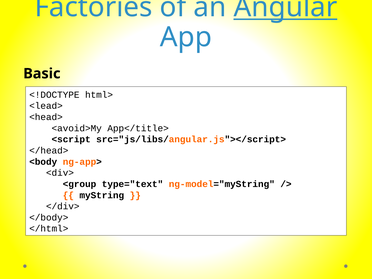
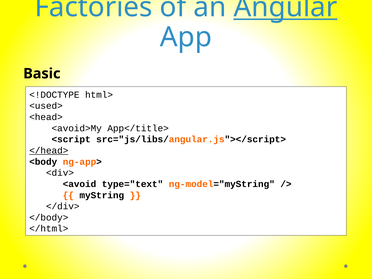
<lead>: <lead> -> <used> (46, 106)
</head> underline: none -> present (49, 151)
<group: <group -> <avoid (79, 184)
